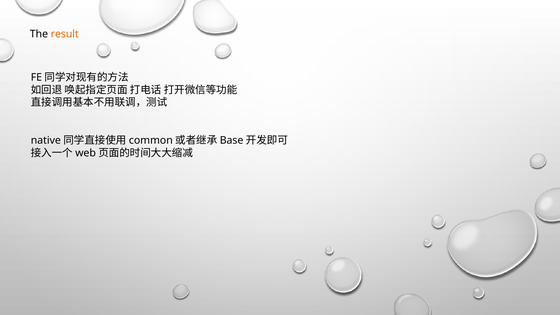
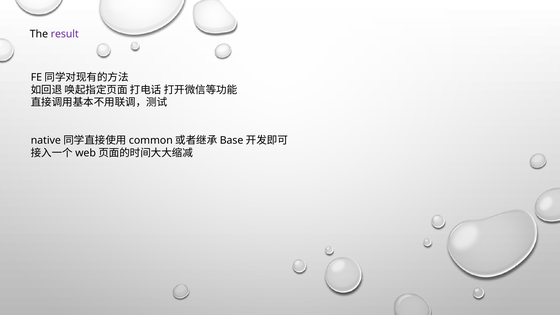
result colour: orange -> purple (65, 34)
